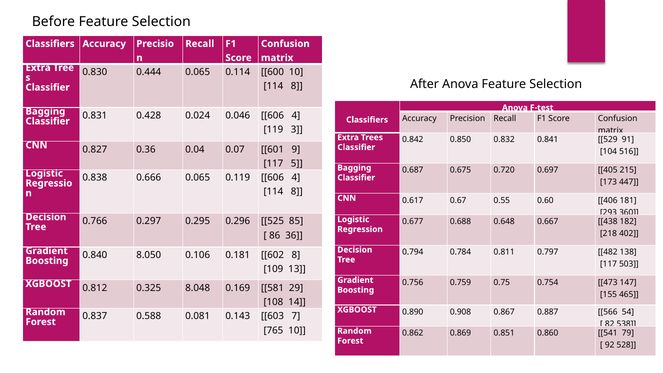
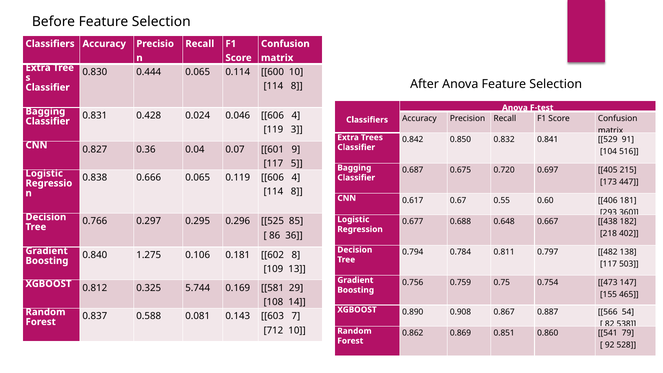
8.050: 8.050 -> 1.275 (149, 255)
8.048: 8.048 -> 5.744 (198, 288)
765: 765 -> 712 (273, 330)
